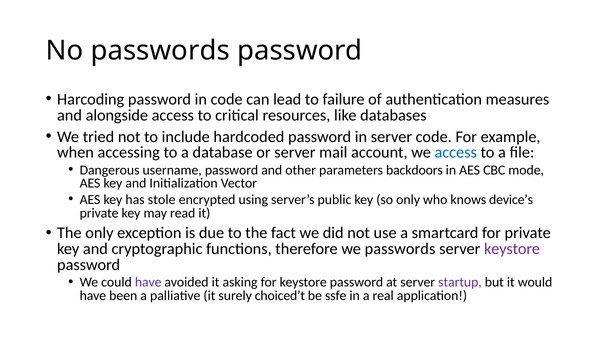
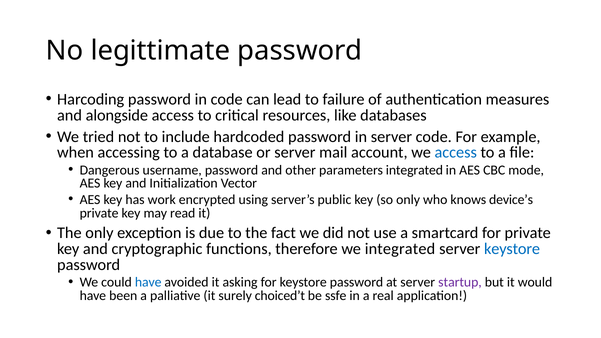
No passwords: passwords -> legittimate (160, 50)
parameters backdoors: backdoors -> integrated (414, 170)
stole: stole -> work (162, 200)
we passwords: passwords -> integrated (400, 249)
keystore colour: purple -> blue (512, 249)
have colour: purple -> blue (148, 282)
